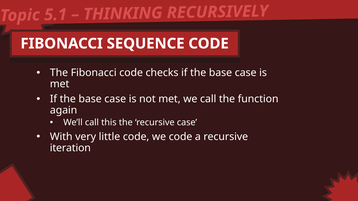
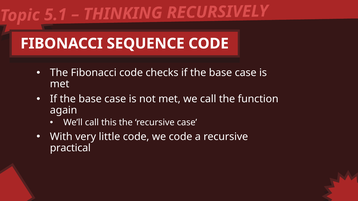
iteration: iteration -> practical (70, 148)
